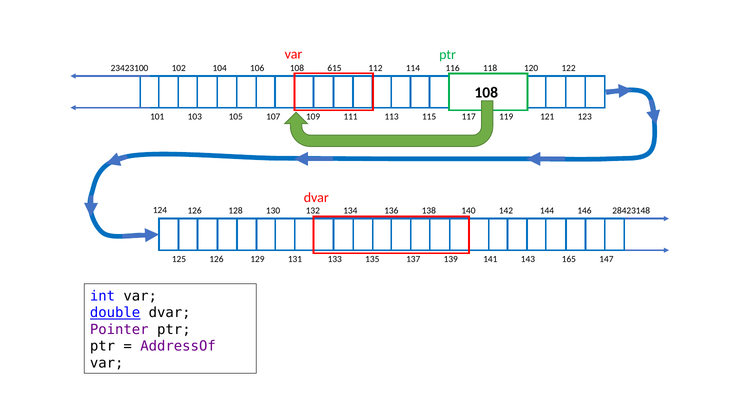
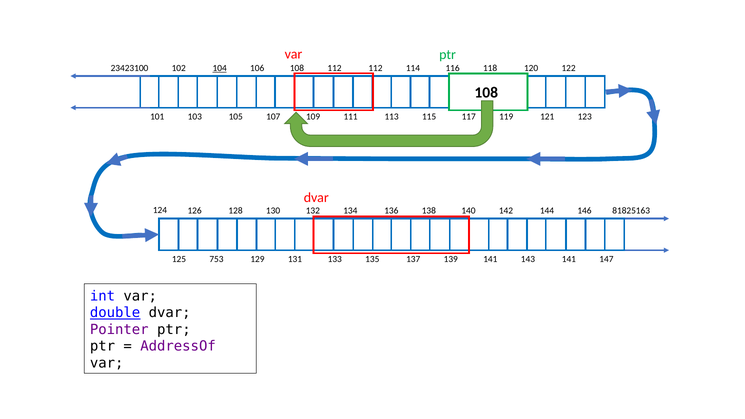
104 underline: none -> present (220, 68)
108 615: 615 -> 112 (334, 68)
28423148: 28423148 -> 81825163 (631, 211)
125 126: 126 -> 753 (216, 259)
143 165: 165 -> 141 (569, 259)
